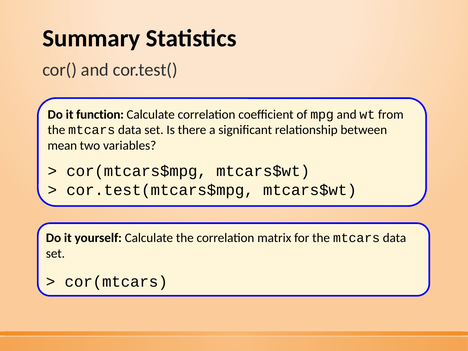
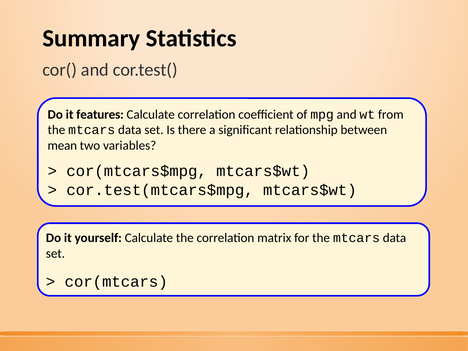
function: function -> features (100, 114)
